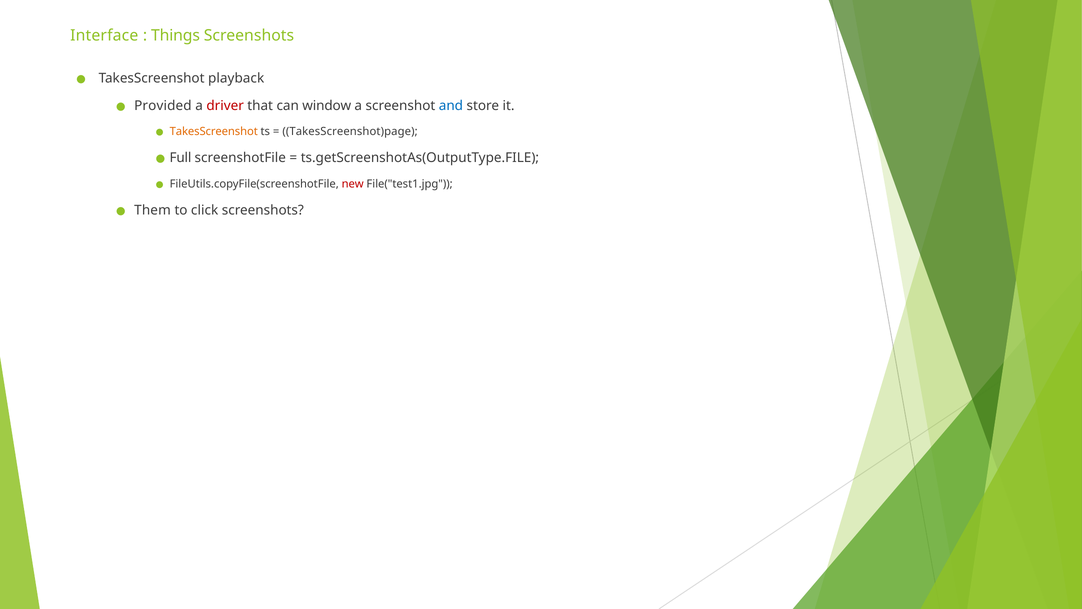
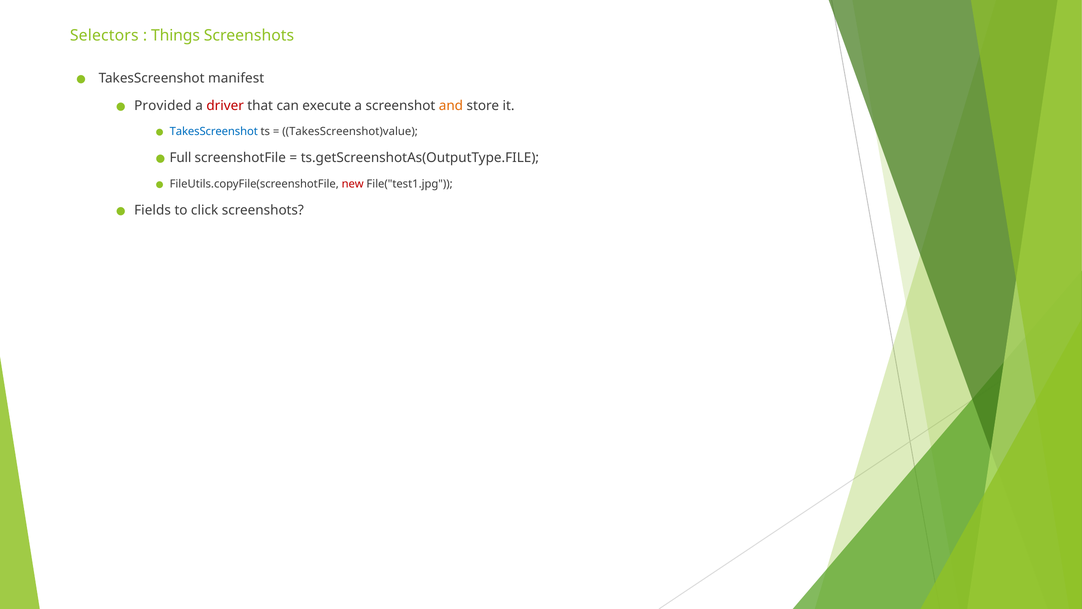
Interface: Interface -> Selectors (104, 35)
playback: playback -> manifest (236, 78)
window: window -> execute (327, 106)
and colour: blue -> orange (451, 106)
TakesScreenshot colour: orange -> blue (214, 132)
TakesScreenshot)page: TakesScreenshot)page -> TakesScreenshot)value (350, 132)
Them: Them -> Fields (153, 210)
